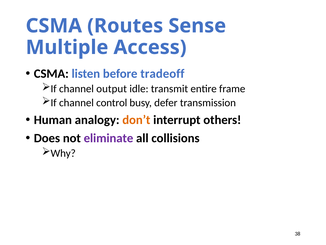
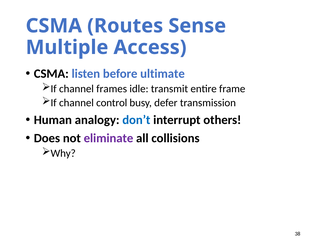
tradeoff: tradeoff -> ultimate (162, 73)
output: output -> frames (112, 88)
don’t colour: orange -> blue (136, 120)
